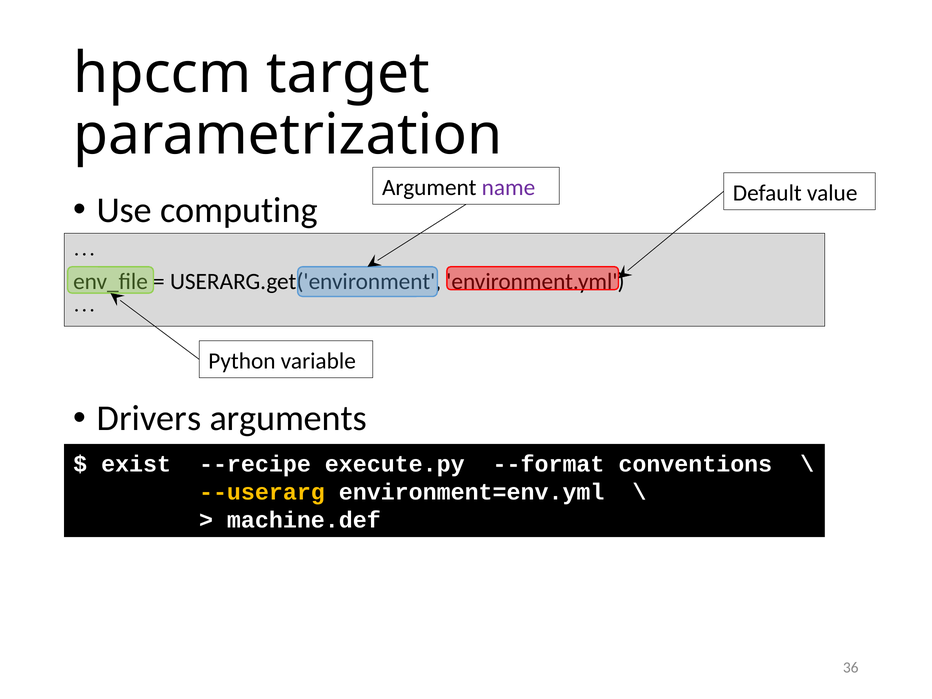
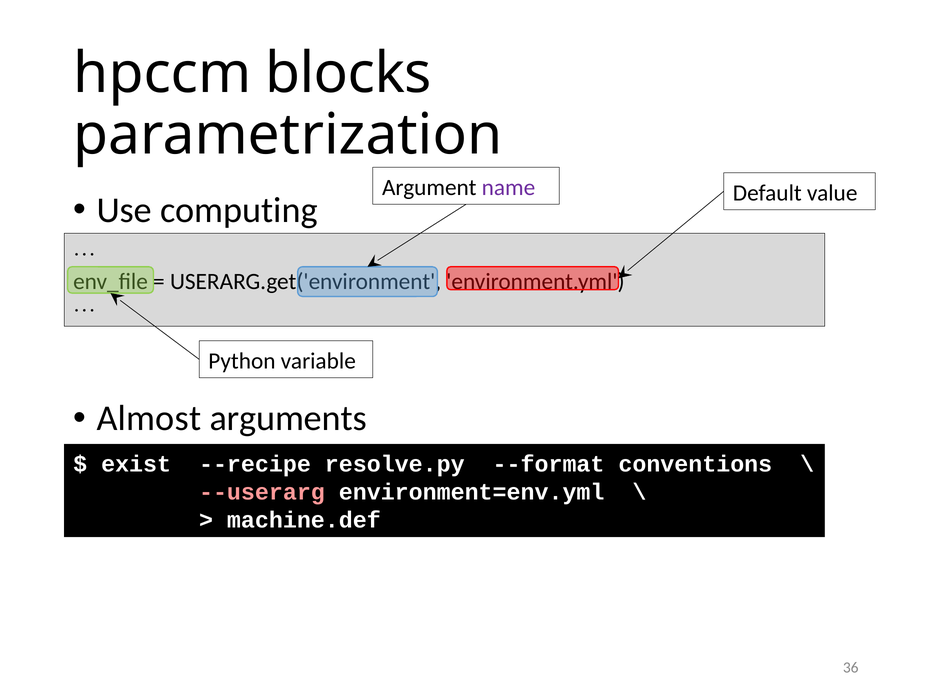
target: target -> blocks (348, 74)
Drivers: Drivers -> Almost (149, 419)
execute.py: execute.py -> resolve.py (395, 464)
--userarg colour: yellow -> pink (262, 492)
